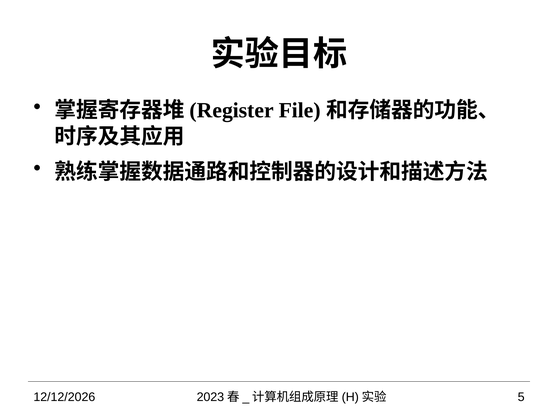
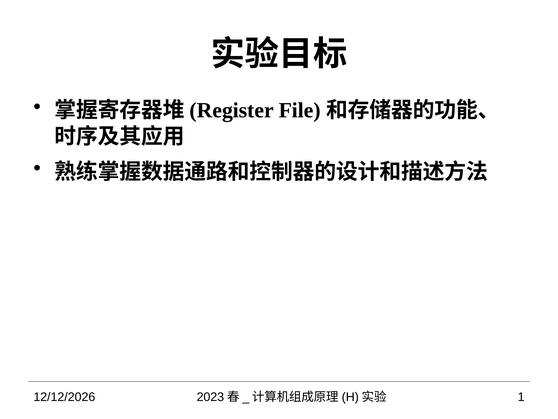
5: 5 -> 1 (521, 396)
